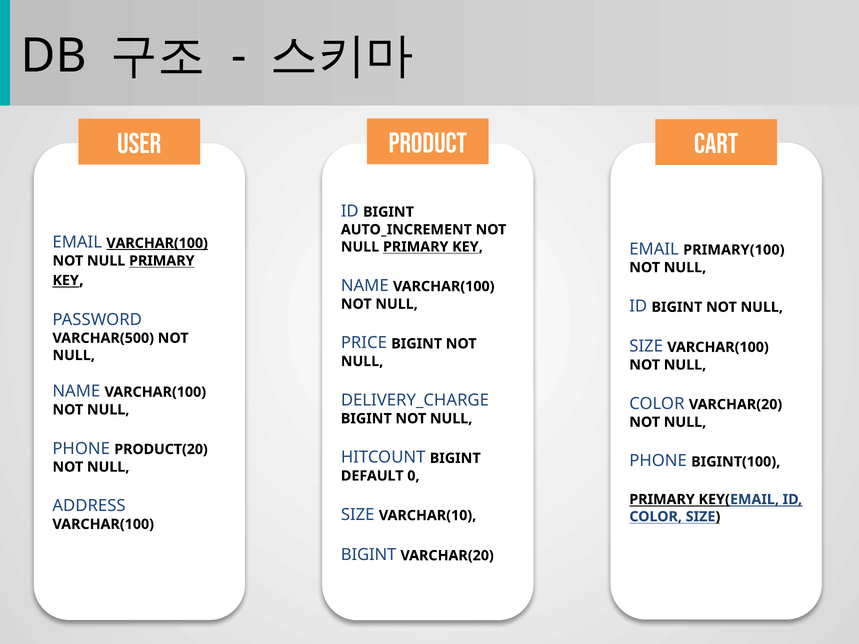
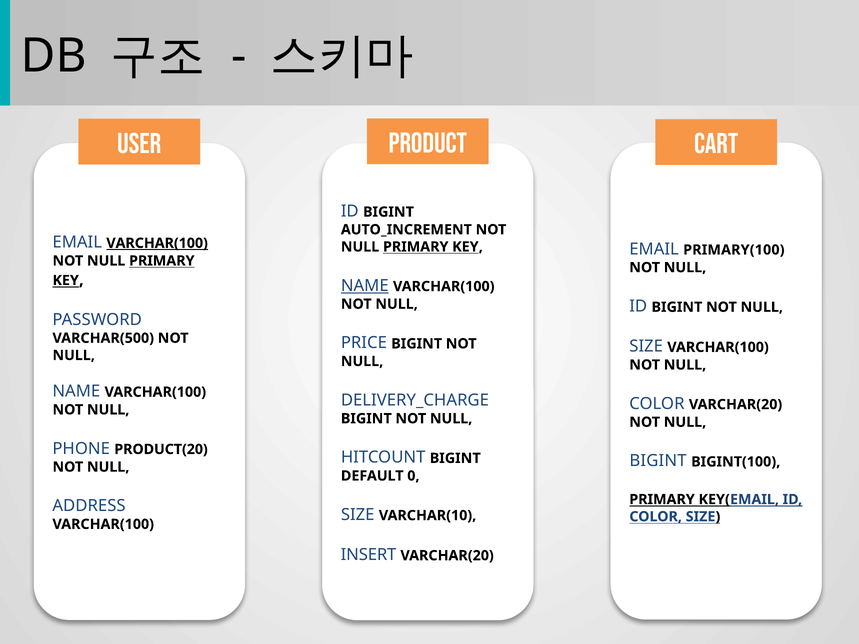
NAME underline: none -> present (365, 286)
PHONE: PHONE -> BIGINT (658, 461)
BIGINT: BIGINT -> INSERT (369, 555)
